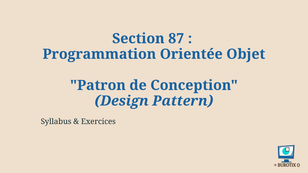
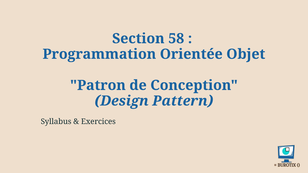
87: 87 -> 58 (176, 39)
